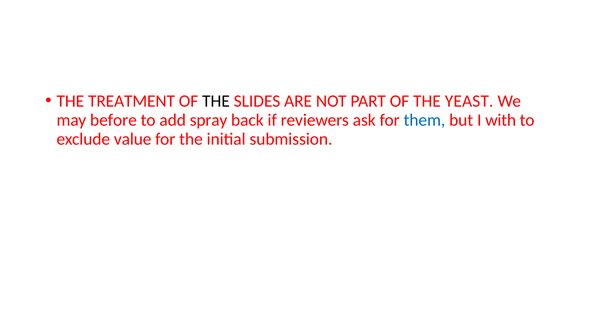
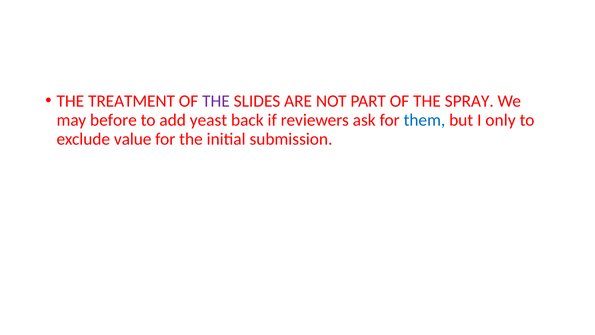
THE colour: black -> purple (216, 101)
YEAST: YEAST -> SPRAY (469, 101)
spray: spray -> yeast (208, 120)
with: with -> only (501, 120)
